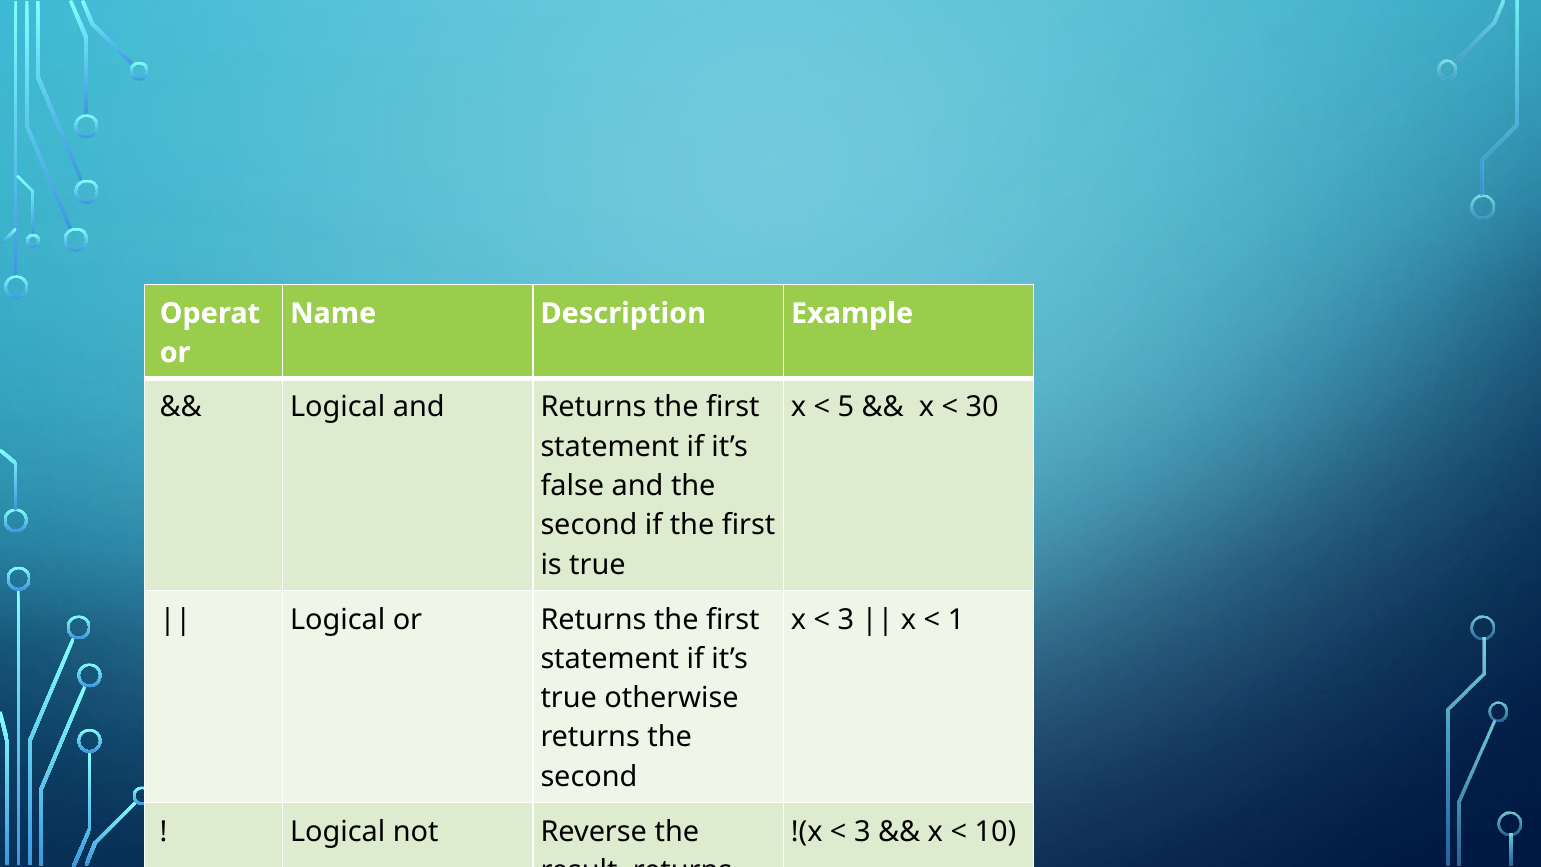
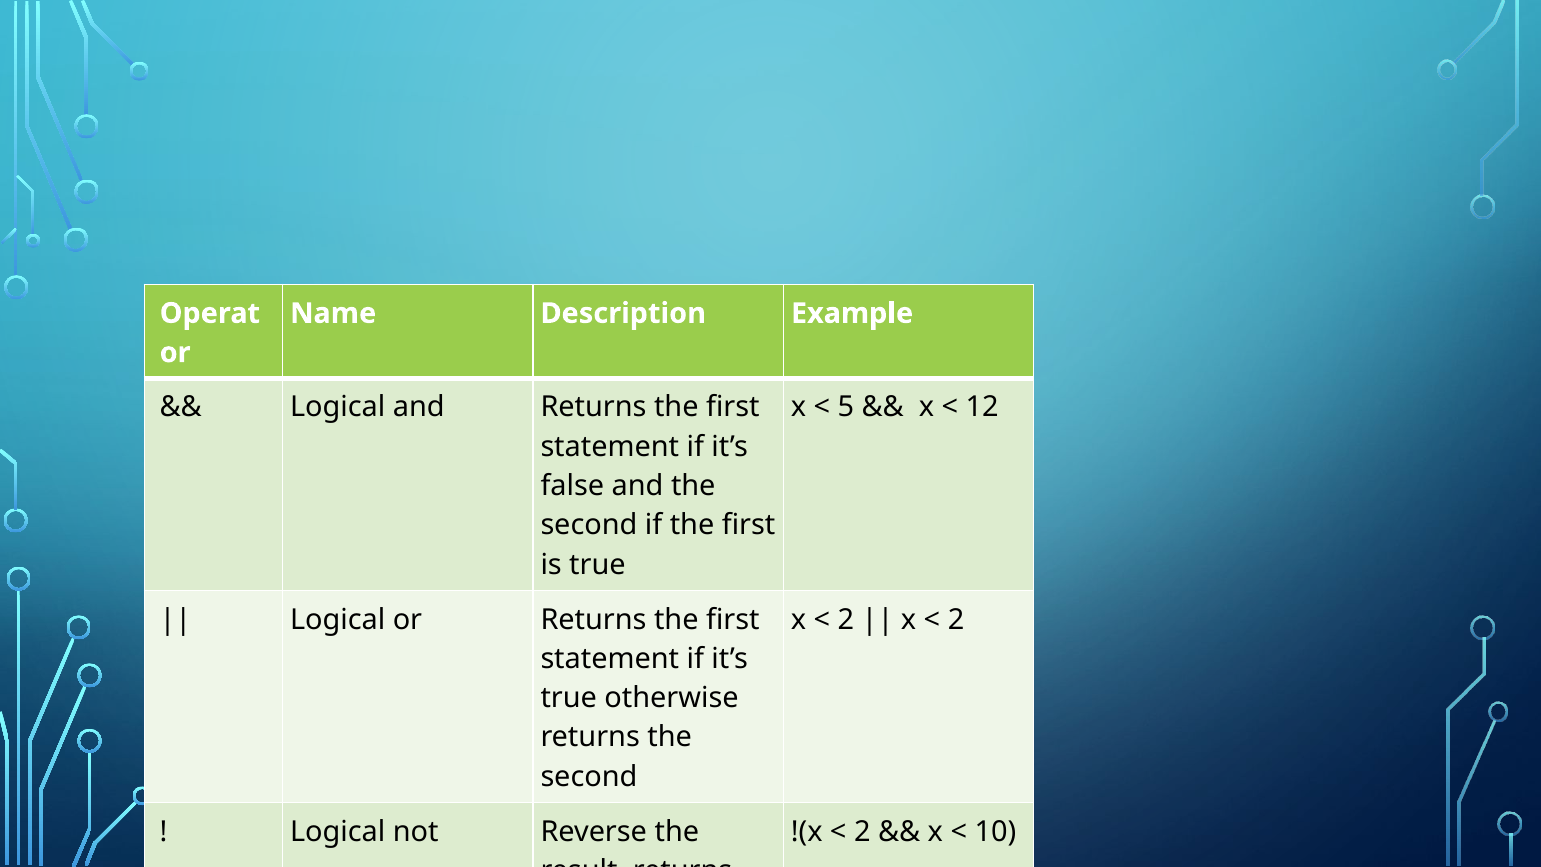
30: 30 -> 12 (982, 407)
3: 3 -> 2 (846, 619)
1: 1 -> 2 (956, 619)
3: 3 -> 2 (862, 831)
